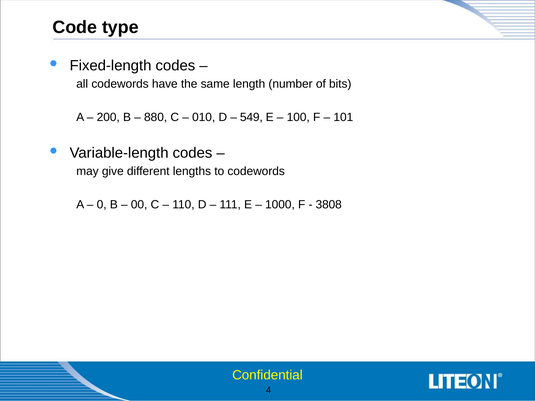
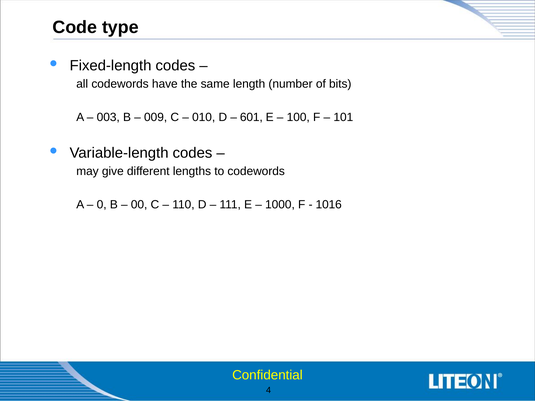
200: 200 -> 003 (108, 117)
880: 880 -> 009 (156, 117)
549: 549 -> 601 (251, 117)
3808: 3808 -> 1016 (329, 205)
